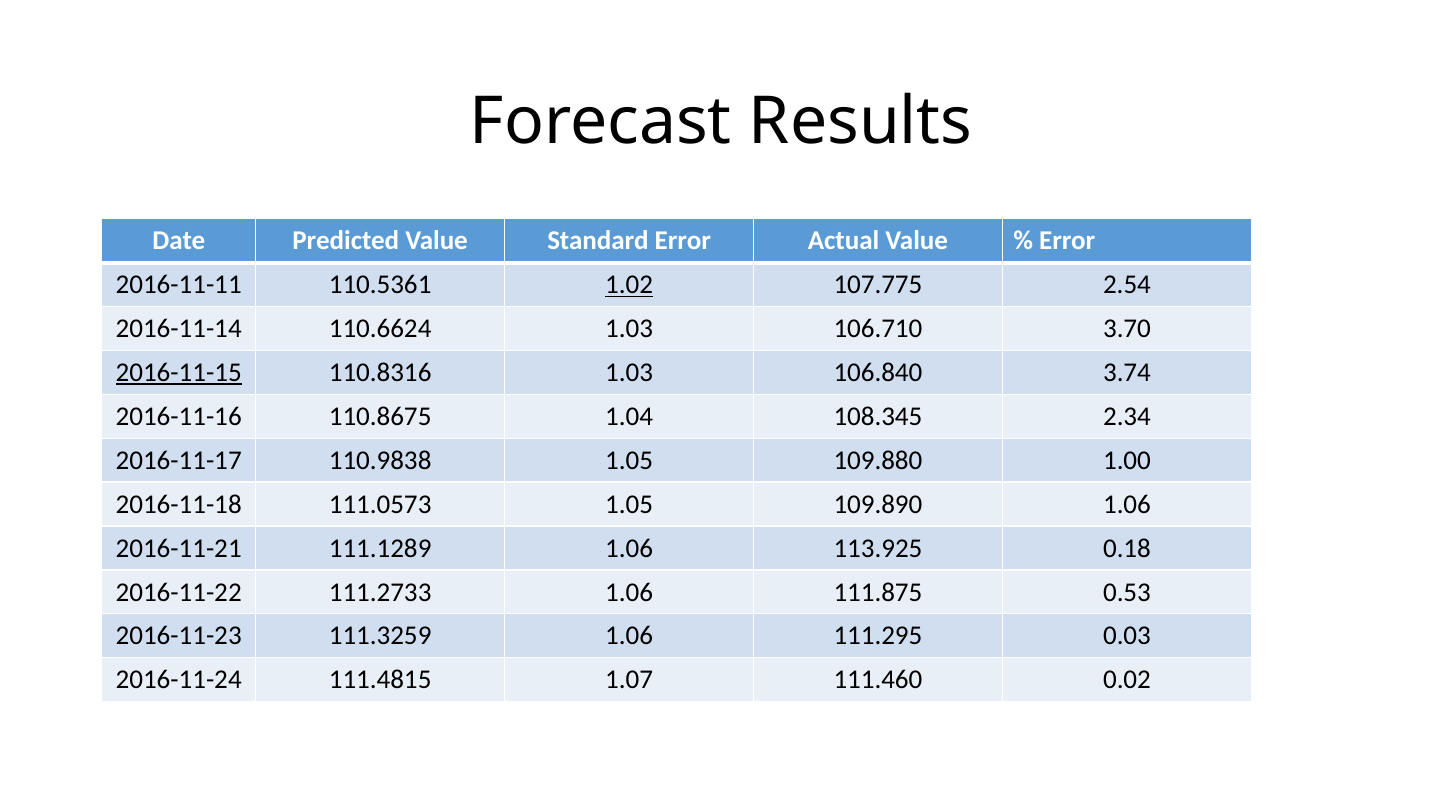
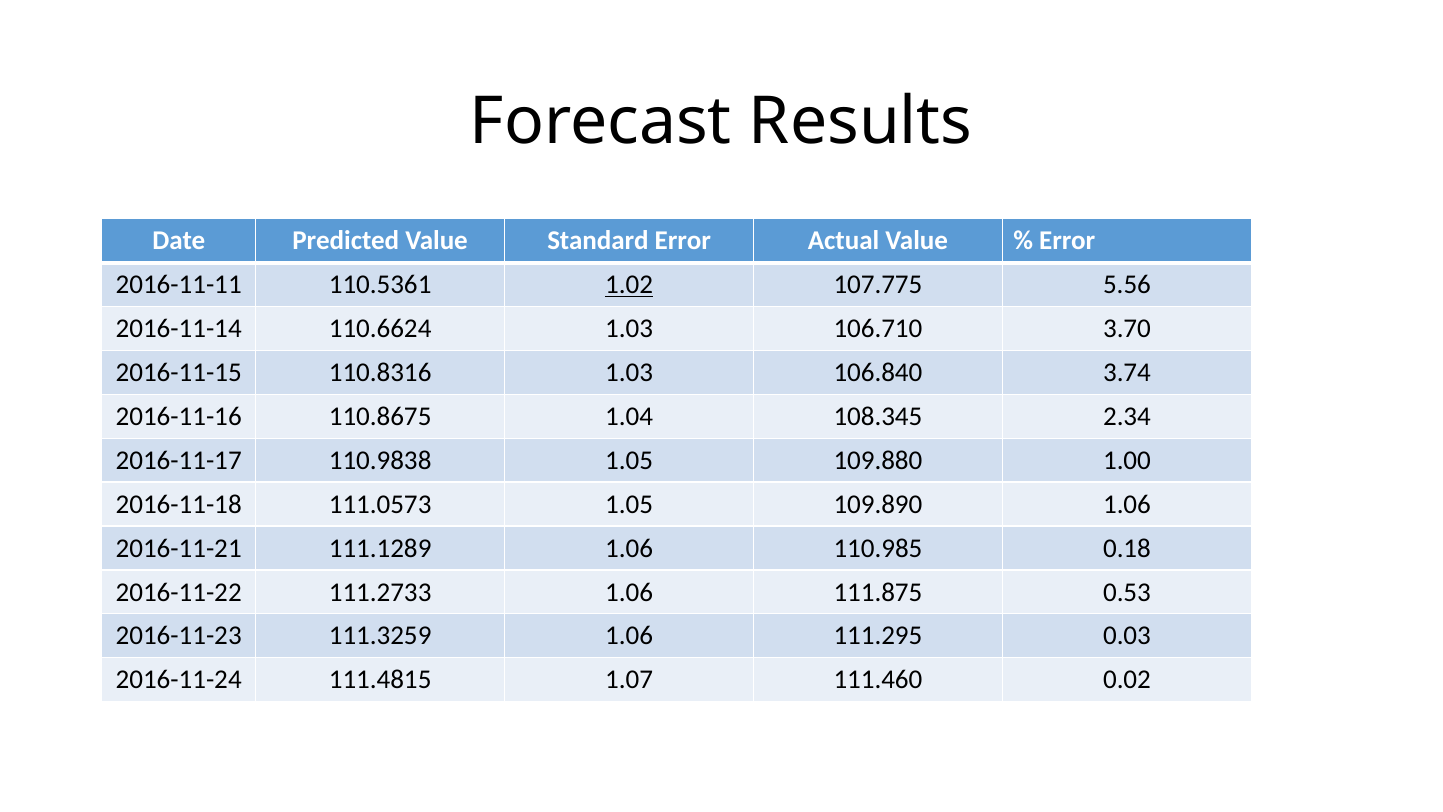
2.54: 2.54 -> 5.56 (1127, 285)
2016-11-15 underline: present -> none (179, 372)
113.925: 113.925 -> 110.985 (878, 548)
